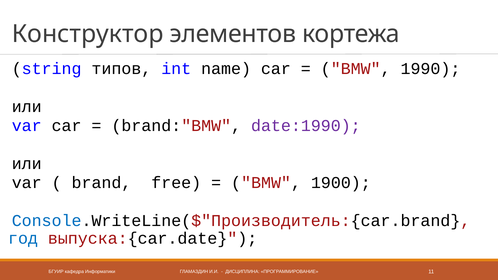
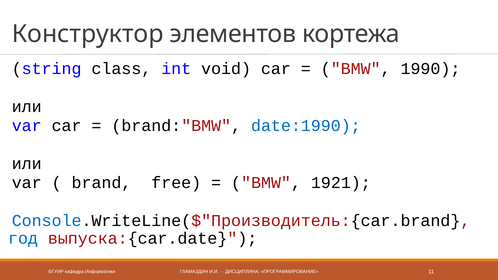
типов: типов -> class (121, 69)
name: name -> void (226, 69)
date:1990 colour: purple -> blue (306, 126)
1900: 1900 -> 1921 (341, 183)
